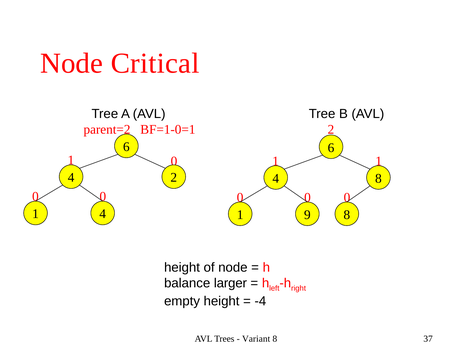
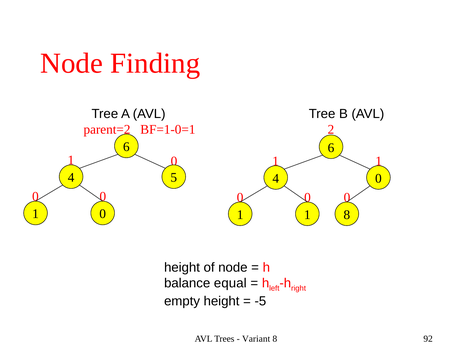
Critical: Critical -> Finding (155, 63)
4 2: 2 -> 5 (174, 178)
4 8: 8 -> 0 (378, 179)
4: 4 -> 0 (103, 214)
9: 9 -> 1 (307, 215)
larger: larger -> equal (230, 284)
-4: -4 -> -5 (260, 302)
37: 37 -> 92 (428, 339)
